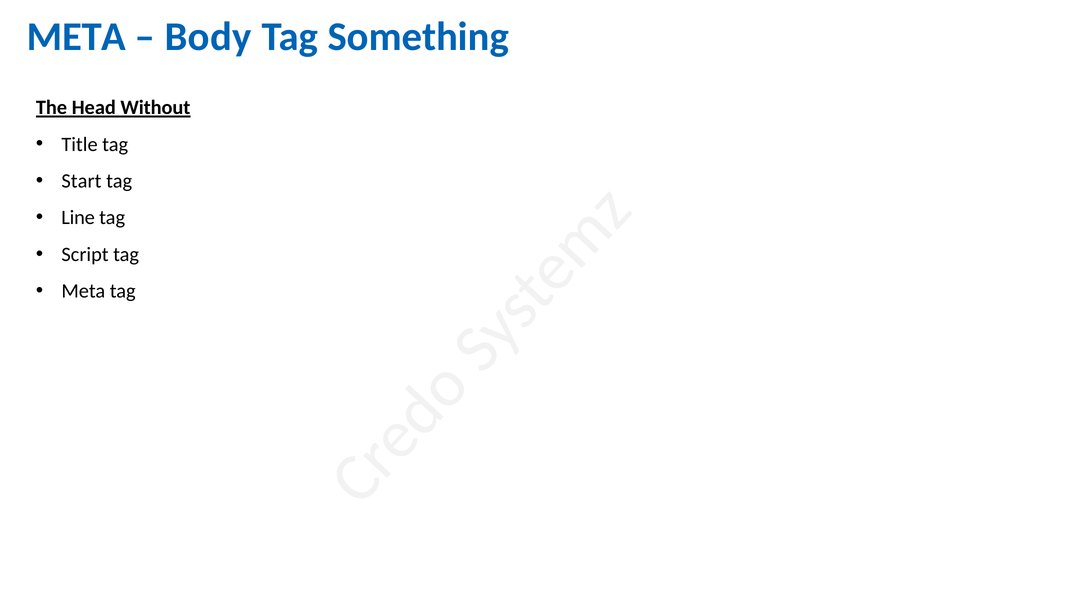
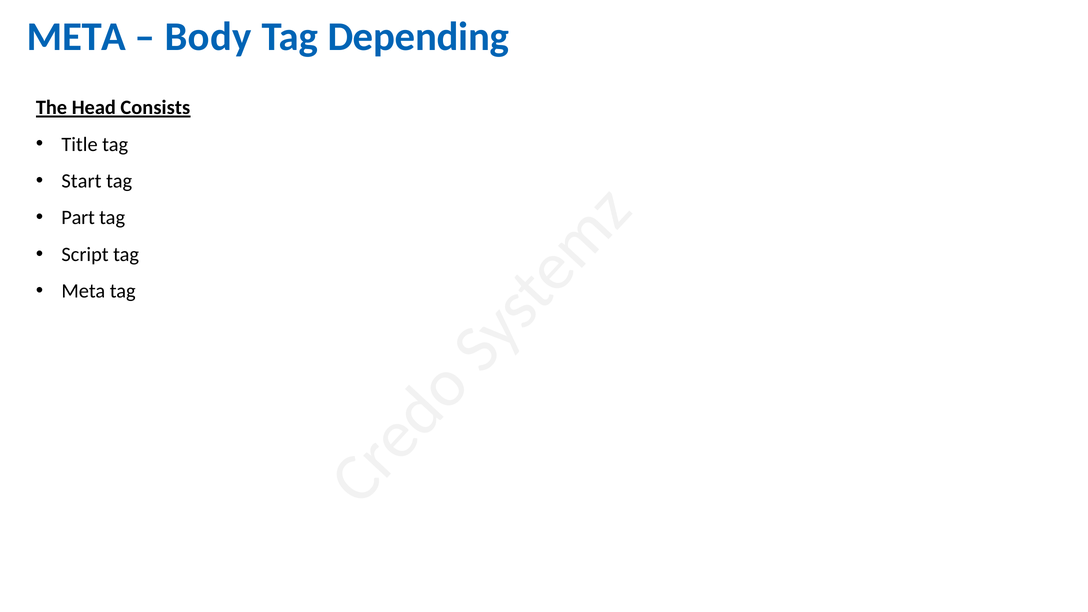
Something: Something -> Depending (418, 37)
Without: Without -> Consists (155, 108)
Line: Line -> Part (78, 218)
